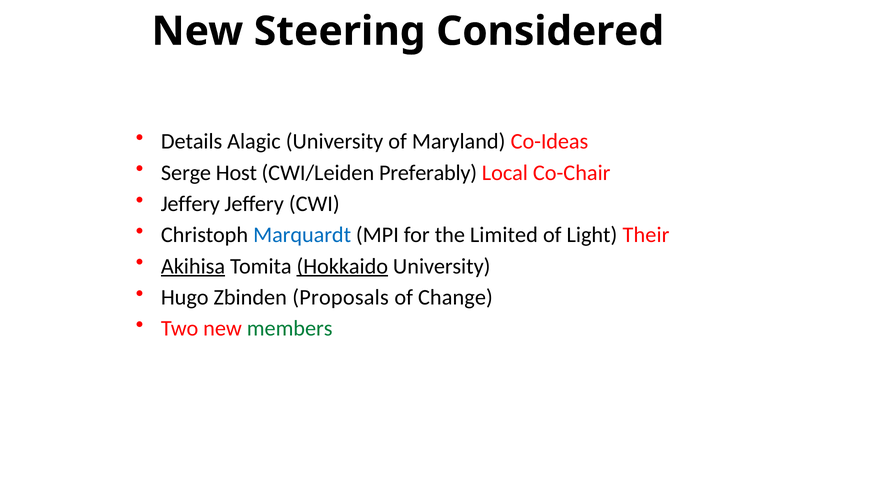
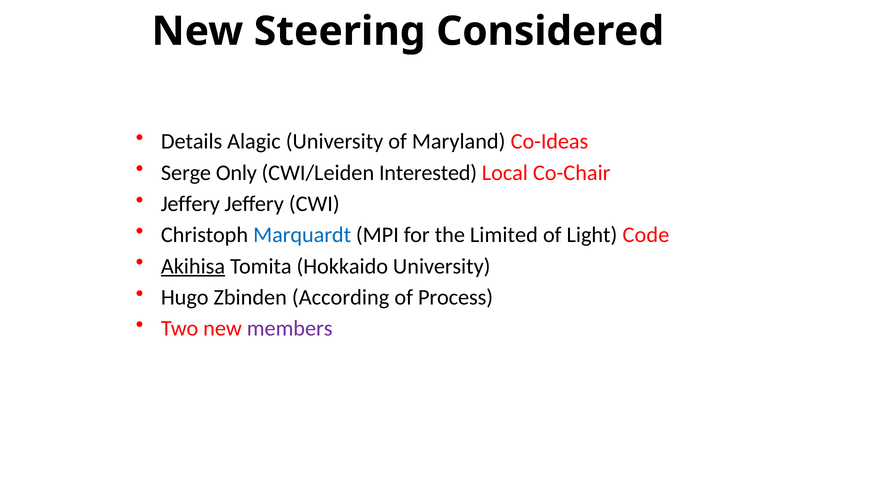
Host: Host -> Only (236, 173)
Preferably: Preferably -> Interested (428, 173)
Their: Their -> Code (646, 235)
Hokkaido underline: present -> none (342, 266)
Proposals: Proposals -> According (341, 297)
Change: Change -> Process (456, 297)
members colour: green -> purple (290, 329)
